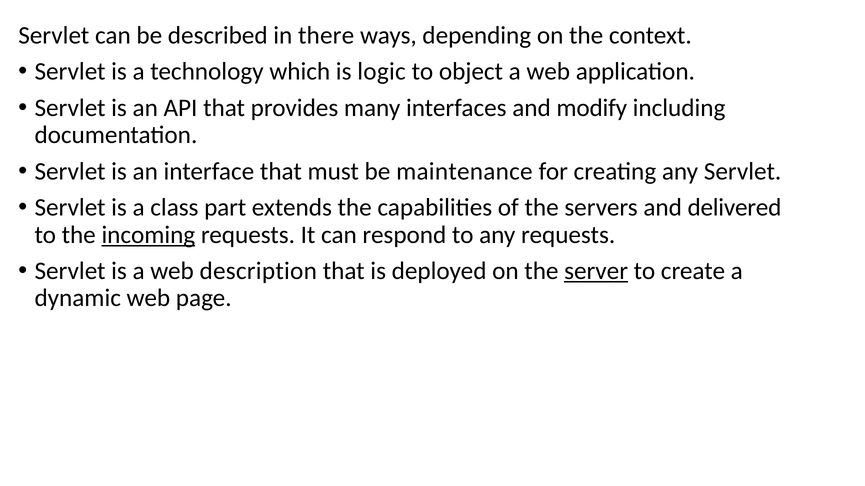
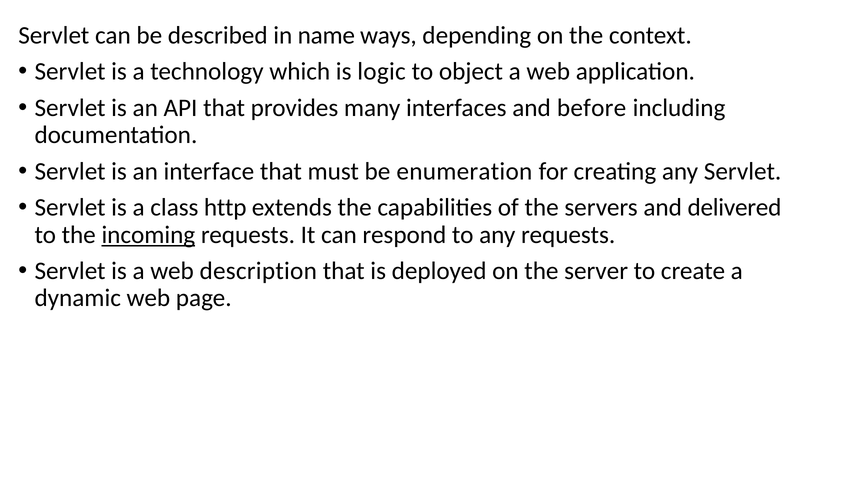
there: there -> name (326, 35)
modify: modify -> before (592, 108)
maintenance: maintenance -> enumeration (464, 171)
part: part -> http (225, 208)
server underline: present -> none (596, 271)
